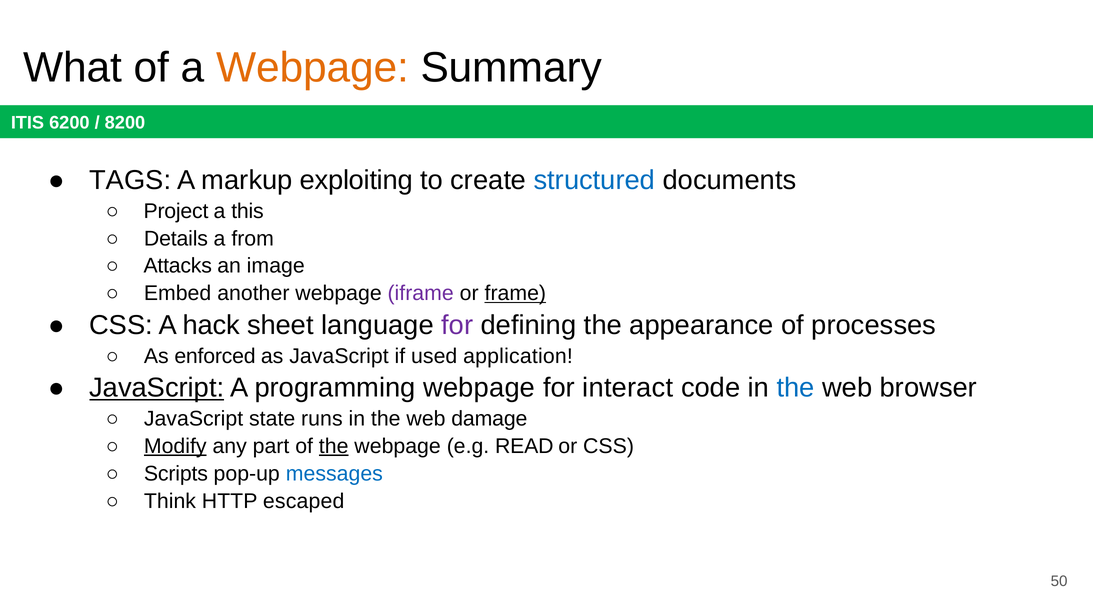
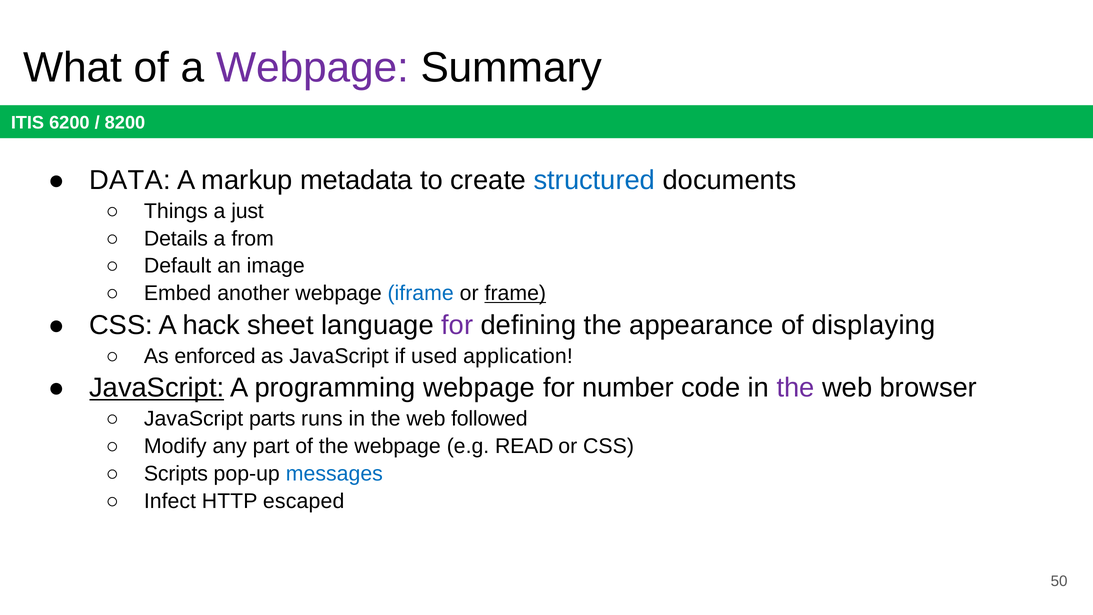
Webpage colour: orange -> purple (313, 68)
TAGS: TAGS -> DATA (130, 180)
exploiting: exploiting -> metadata (356, 180)
Project: Project -> Things (176, 211)
this: this -> just (247, 211)
Attacks: Attacks -> Default (178, 266)
iframe colour: purple -> blue (421, 293)
processes: processes -> displaying (874, 325)
interact: interact -> number (628, 388)
the colour: blue -> purple (796, 388)
state: state -> parts (272, 419)
damage: damage -> followed (489, 419)
Modify underline: present -> none (175, 446)
the underline: present -> none (334, 446)
Think: Think -> Infect (170, 501)
